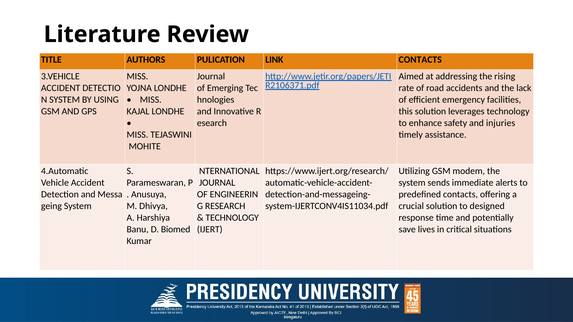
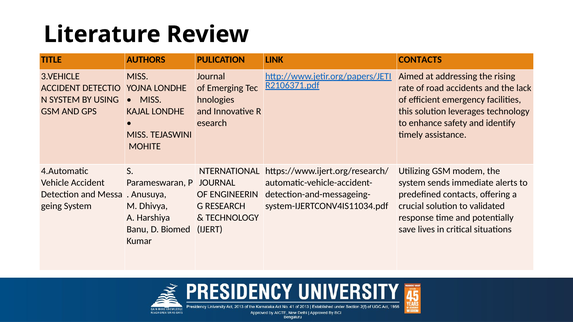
injuries: injuries -> identify (501, 123)
designed: designed -> validated (487, 206)
